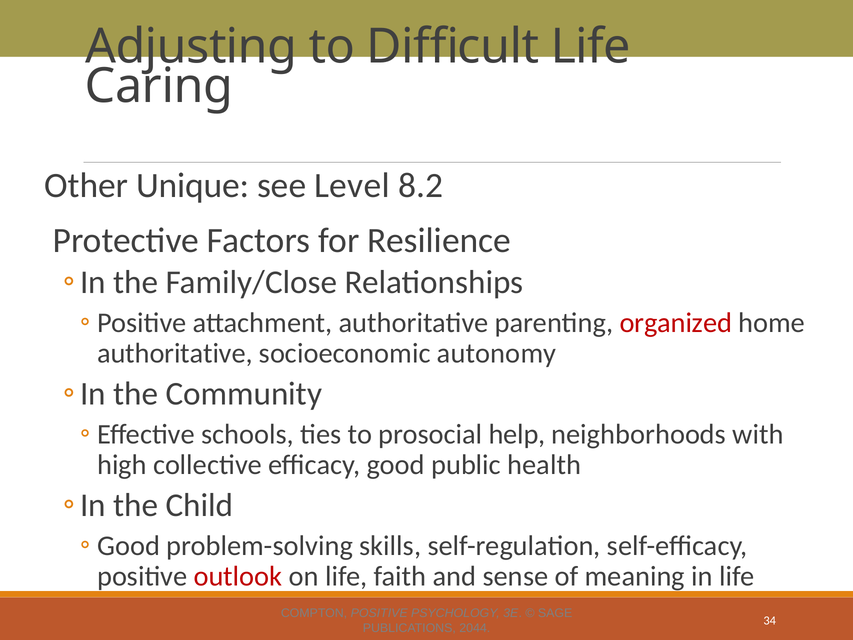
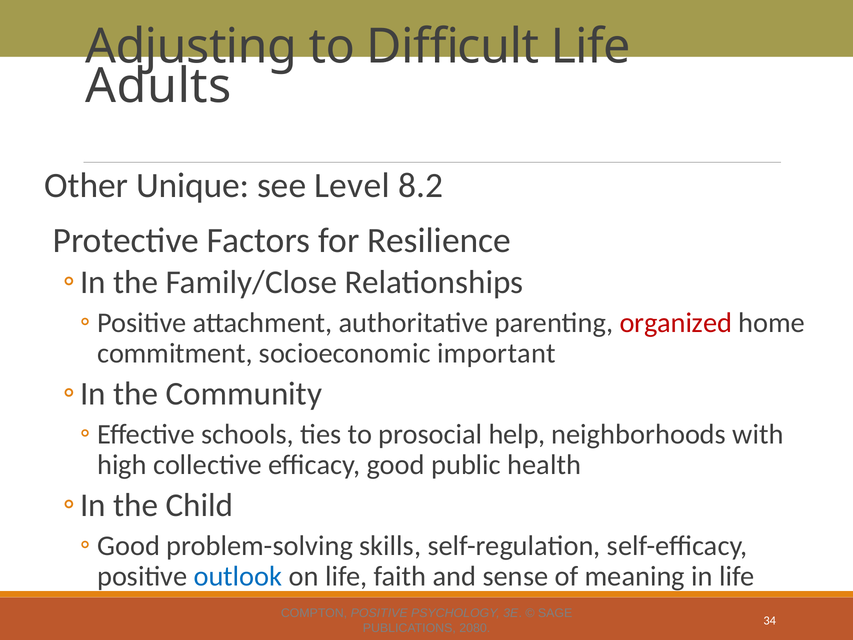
Caring: Caring -> Adults (159, 86)
authoritative: authoritative -> commitment (175, 353)
autonomy: autonomy -> important (497, 353)
outlook colour: red -> blue (238, 576)
2044: 2044 -> 2080 (475, 628)
